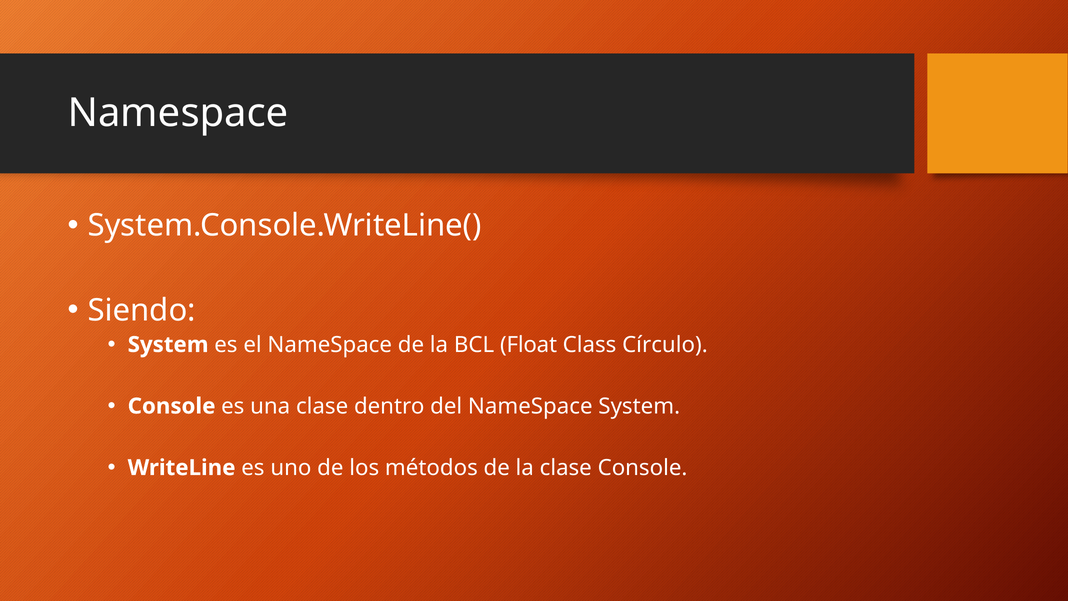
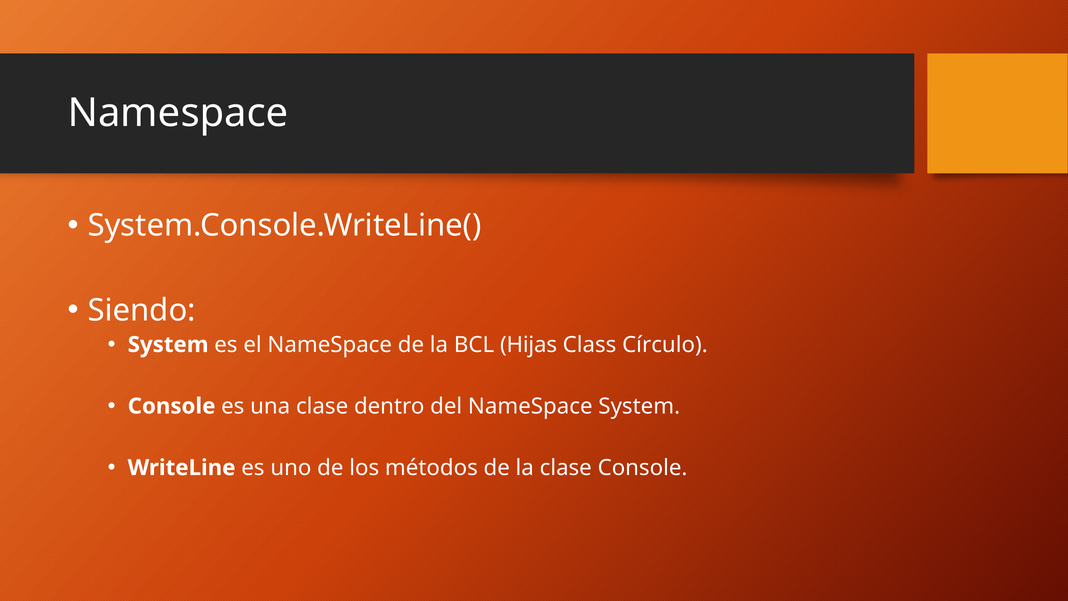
Float: Float -> Hijas (529, 345)
